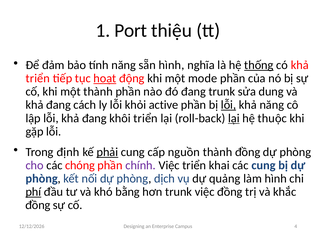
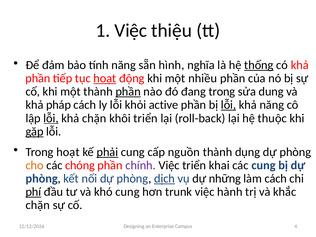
1 Port: Port -> Việc (131, 31)
triển: triển -> phần (38, 78)
mode: mode -> nhiều (203, 78)
phần underline: none -> present (128, 92)
đang trunk: trunk -> trong (222, 92)
đang: đang -> pháp (59, 105)
lỗi underline: none -> present (51, 118)
đang: đang -> chặn (94, 118)
lại underline: present -> none (234, 118)
gặp underline: none -> present (35, 131)
Trong định: định -> hoạt (68, 152)
thành đồng: đồng -> dụng (248, 152)
cho colour: purple -> orange (35, 165)
dịch underline: none -> present (165, 179)
quảng: quảng -> những (225, 179)
làm hình: hình -> cách (276, 179)
khó bằng: bằng -> cung (127, 192)
việc đồng: đồng -> hành (230, 192)
đồng: đồng -> chặn (38, 205)
